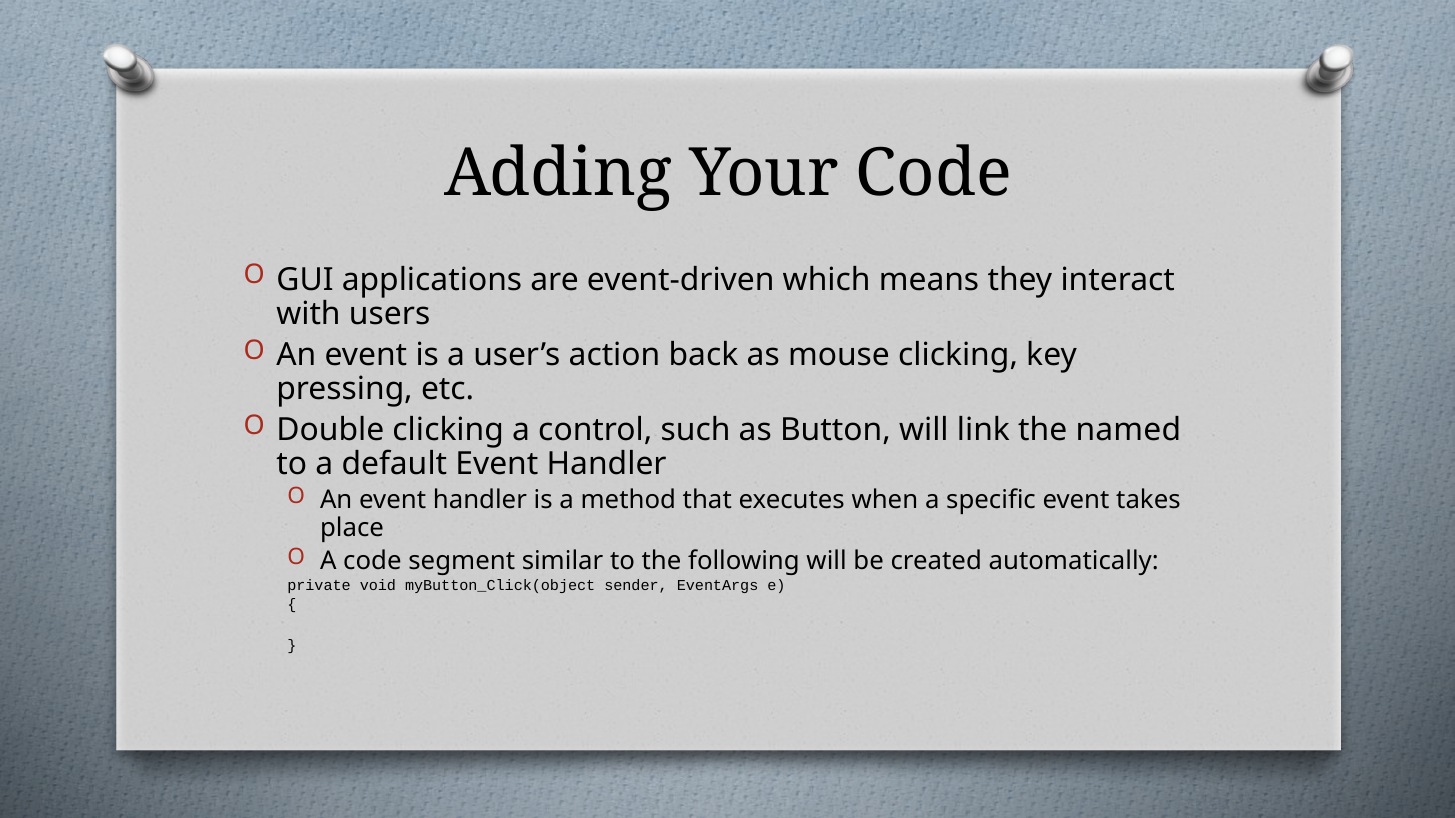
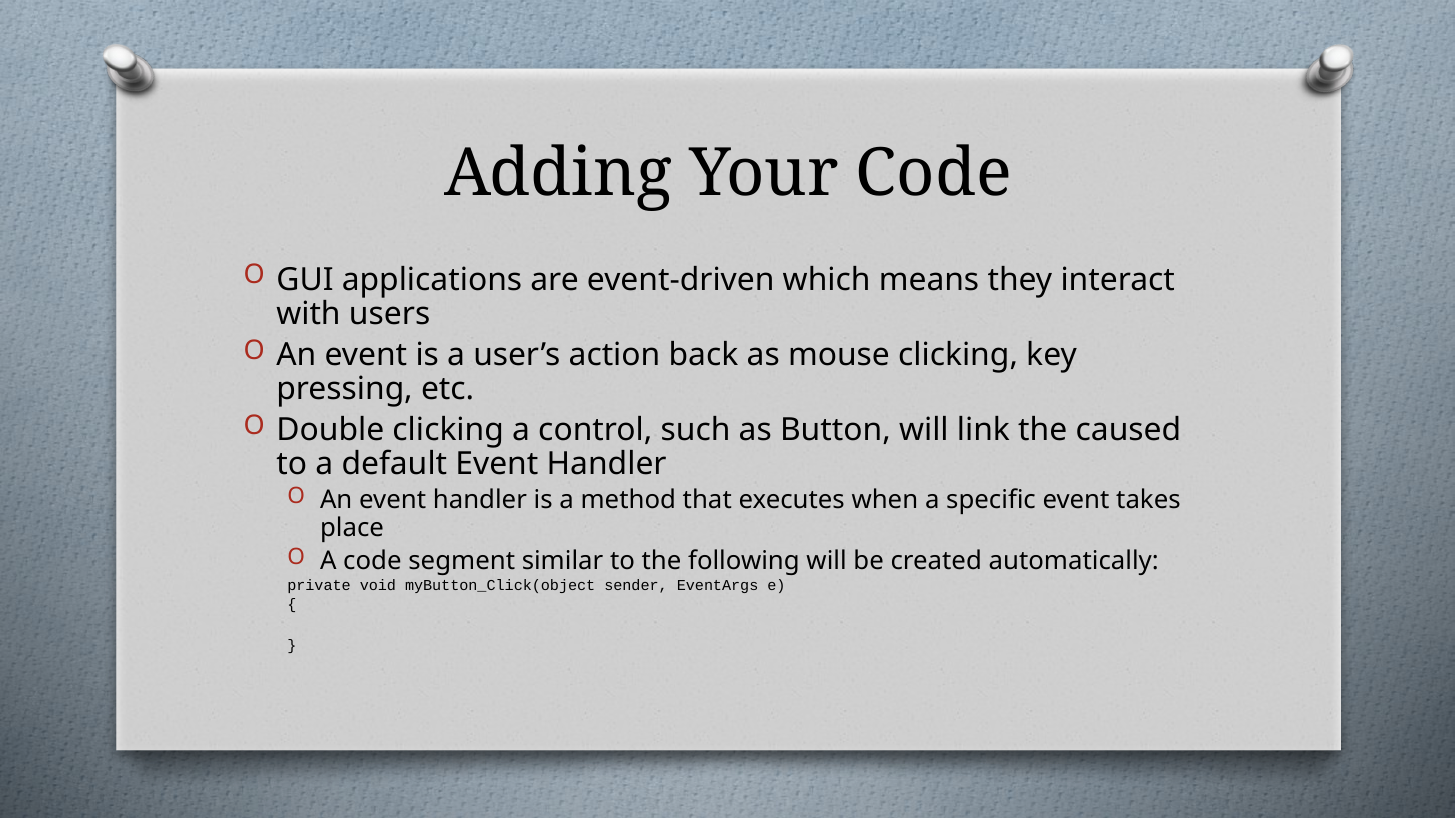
named: named -> caused (1128, 430)
